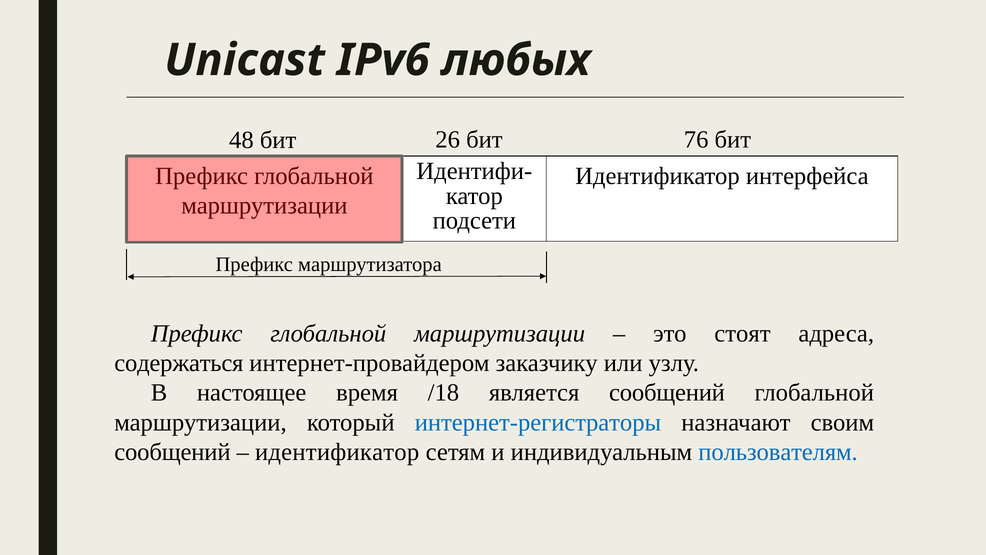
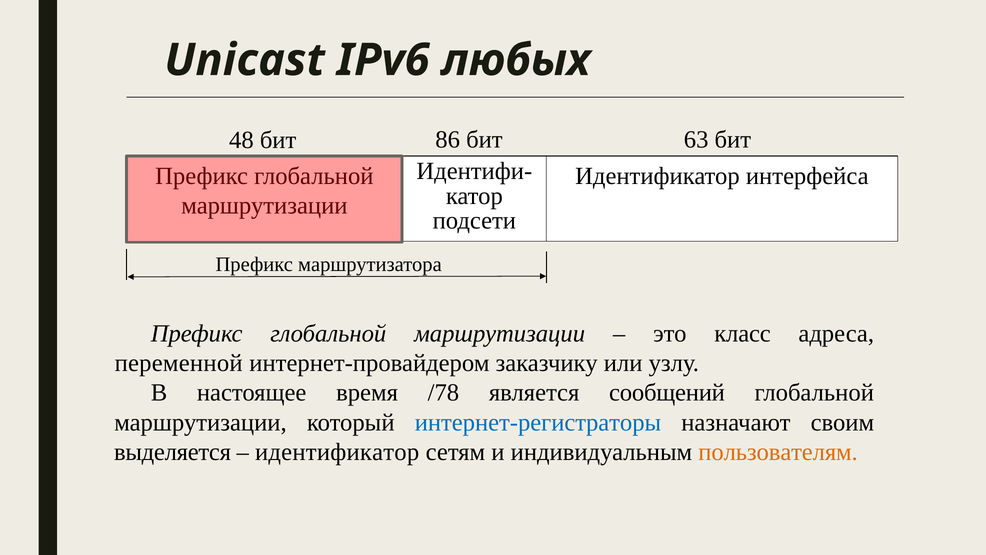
26: 26 -> 86 (448, 140)
76: 76 -> 63 (696, 140)
стоят: стоят -> класс (743, 333)
содержаться: содержаться -> переменной (179, 363)
/18: /18 -> /78 (443, 392)
сообщений: сообщений -> выделяется (173, 452)
пользователям colour: blue -> orange (778, 452)
